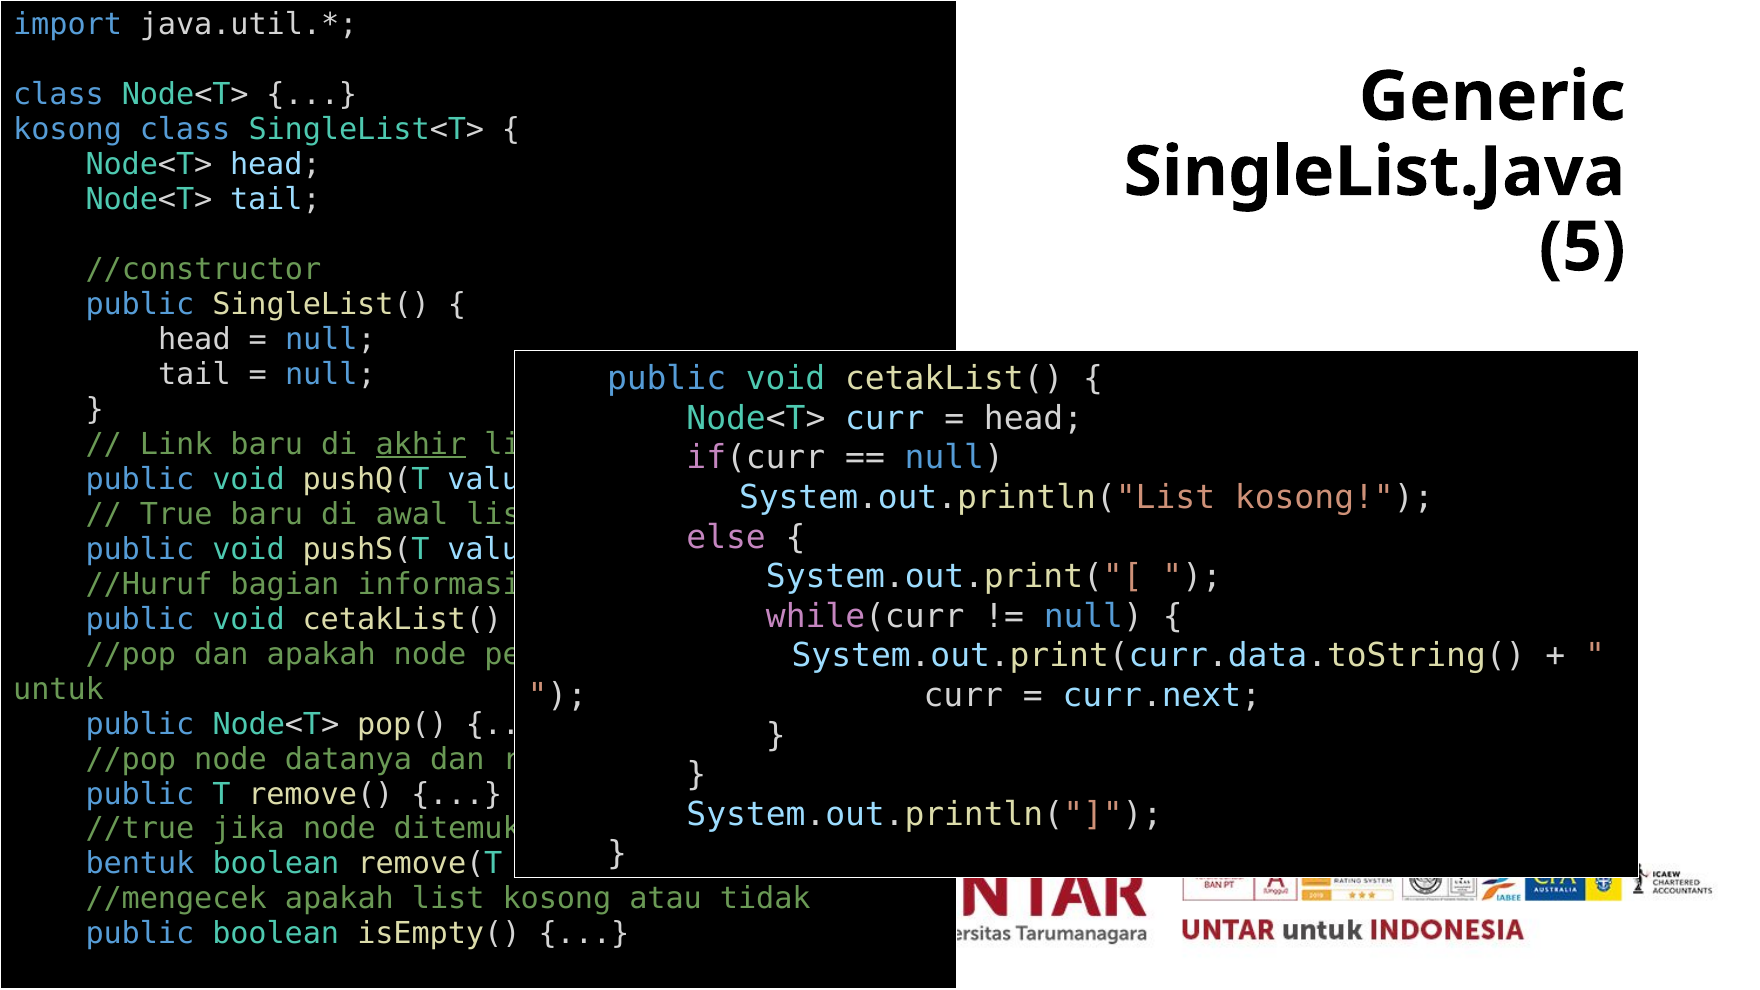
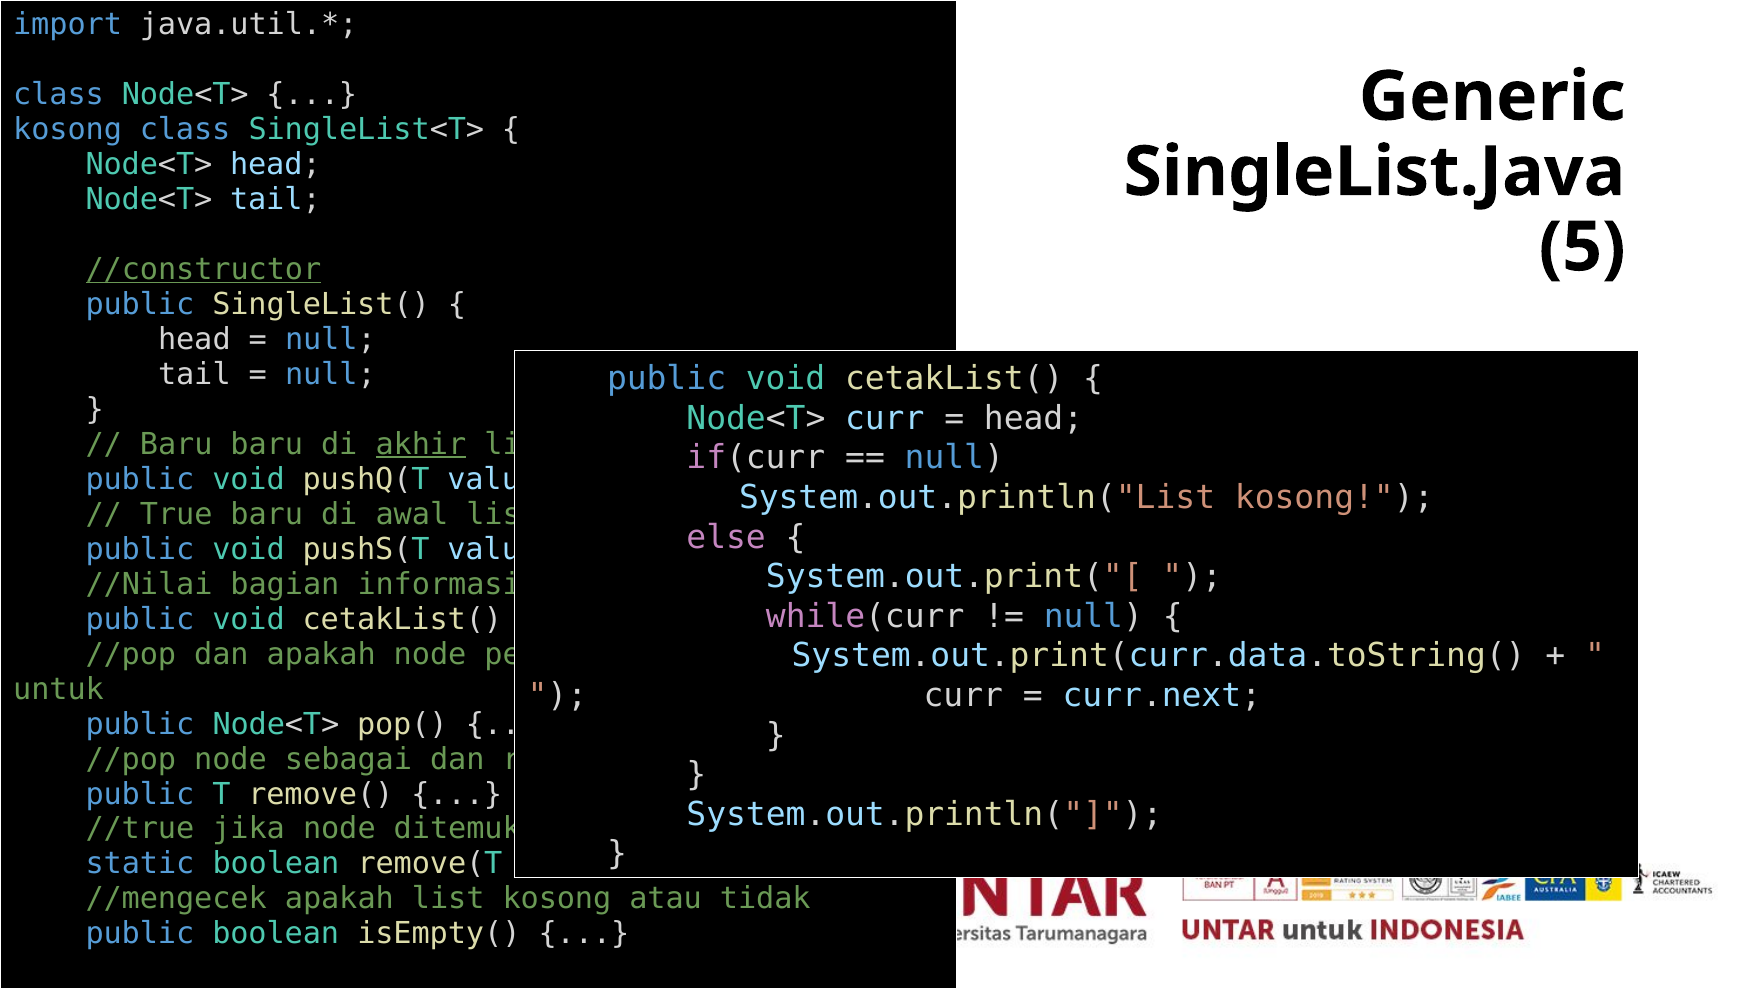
//constructor underline: none -> present (203, 269)
Link: Link -> Baru (176, 444)
//Huruf: //Huruf -> //Nilai (149, 584)
node datanya: datanya -> sebagai (348, 759)
bentuk: bentuk -> static (140, 864)
